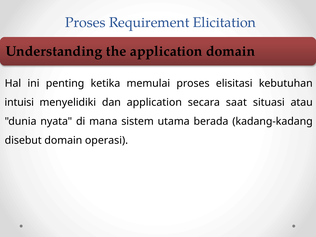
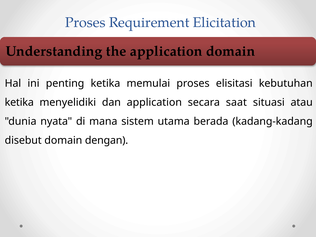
intuisi: intuisi -> ketika (19, 102)
operasi: operasi -> dengan (107, 140)
